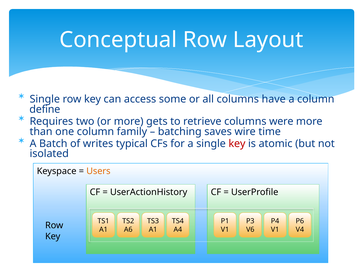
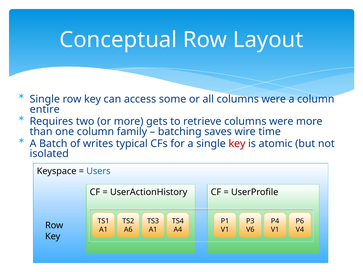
all columns have: have -> were (274, 99)
define: define -> entire (45, 109)
Users colour: orange -> blue (98, 171)
